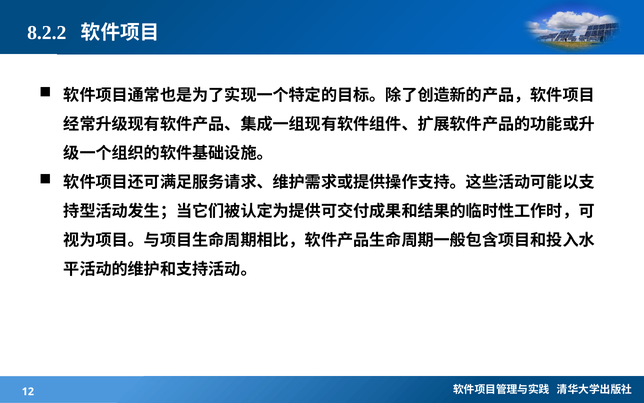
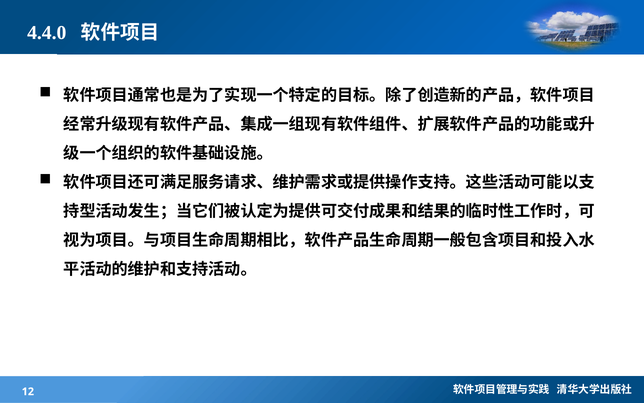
8.2.2: 8.2.2 -> 4.4.0 (47, 33)
